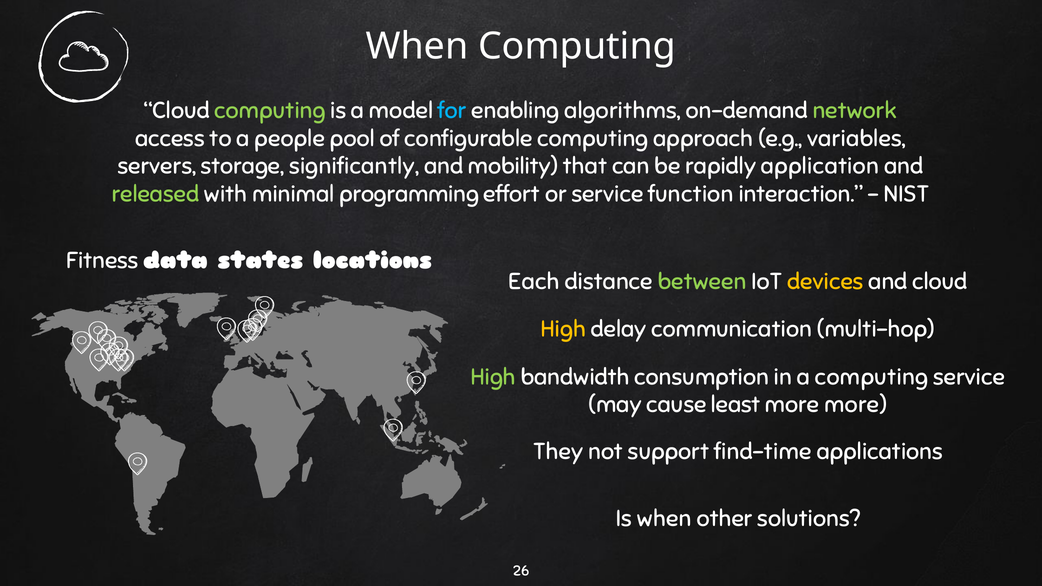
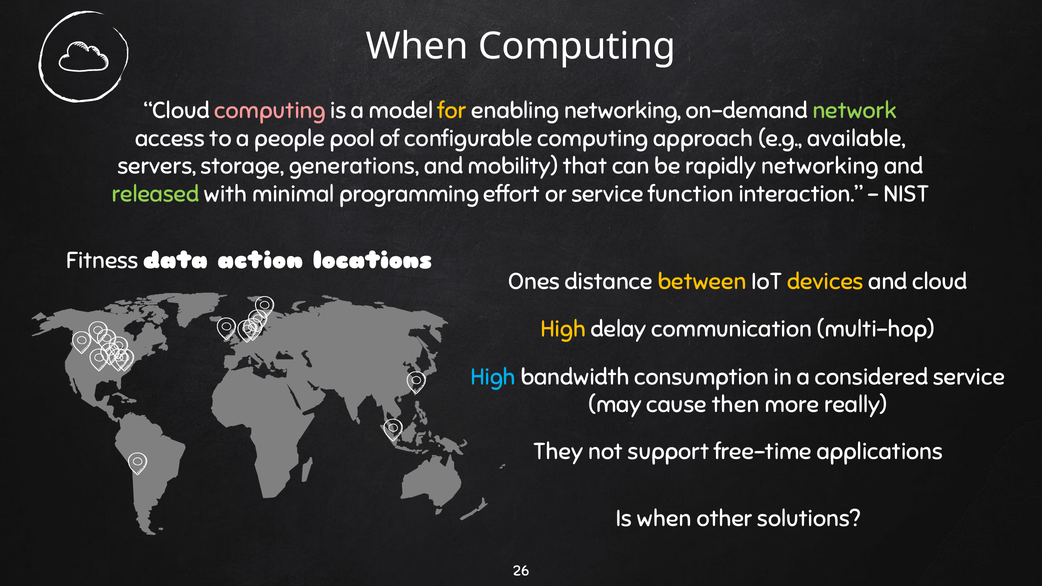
computing colour: light green -> pink (270, 111)
for colour: light blue -> yellow (452, 111)
enabling algorithms: algorithms -> networking (623, 111)
variables: variables -> available (856, 138)
significantly: significantly -> generations (354, 166)
rapidly application: application -> networking (820, 166)
states: states -> action (260, 260)
Each: Each -> Ones (534, 281)
between colour: light green -> yellow (702, 281)
High colour: light green -> light blue (493, 377)
a computing: computing -> considered (872, 377)
least: least -> then (736, 405)
more more: more -> really (856, 405)
find-time: find-time -> free-time (763, 452)
